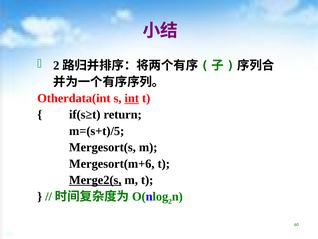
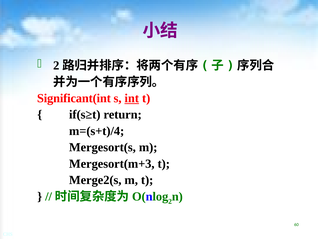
Otherdata(int: Otherdata(int -> Significant(int (74, 98)
m=(s+t)/5: m=(s+t)/5 -> m=(s+t)/4 (97, 131)
Mergesort(m+6: Mergesort(m+6 -> Mergesort(m+3 (112, 163)
Merge2(s underline: present -> none (95, 180)
